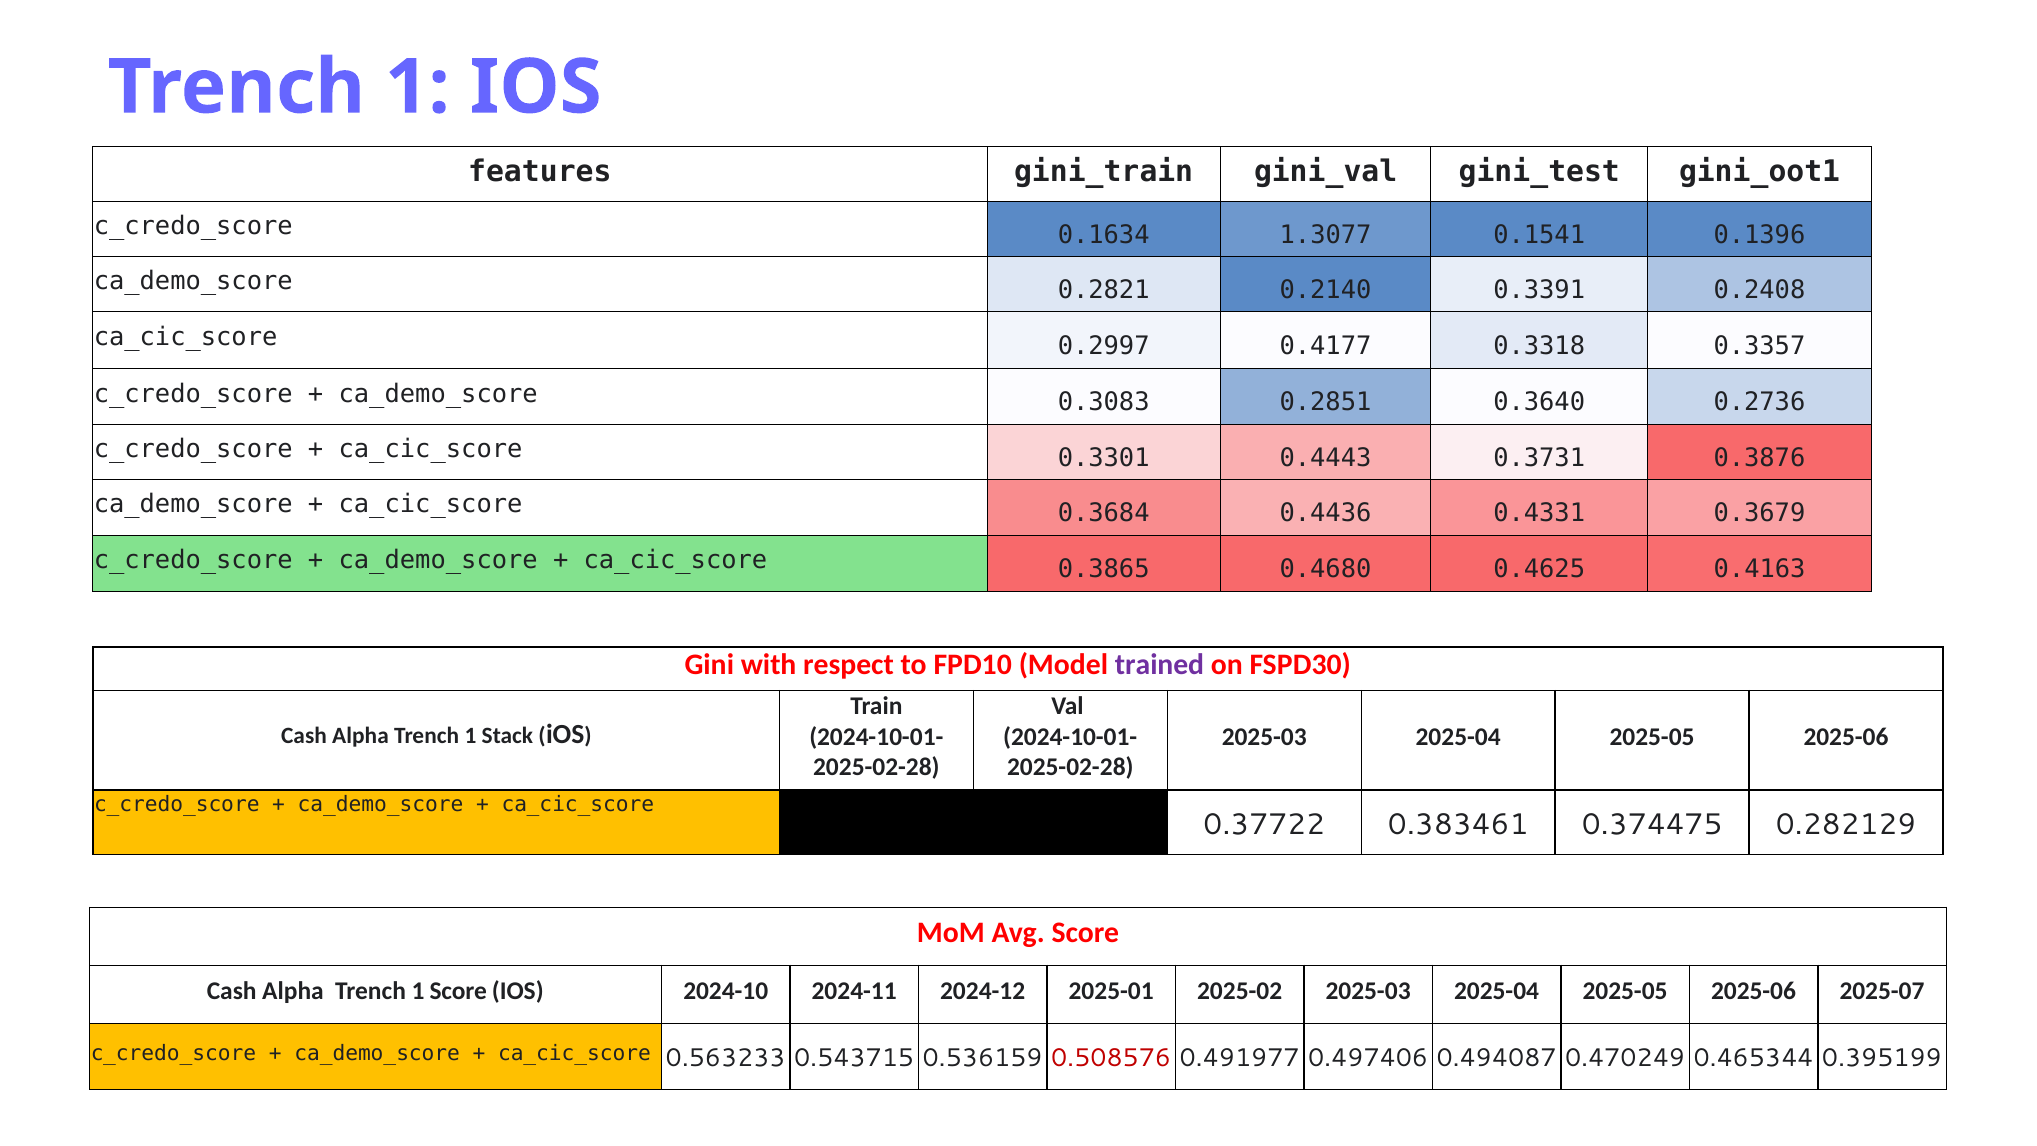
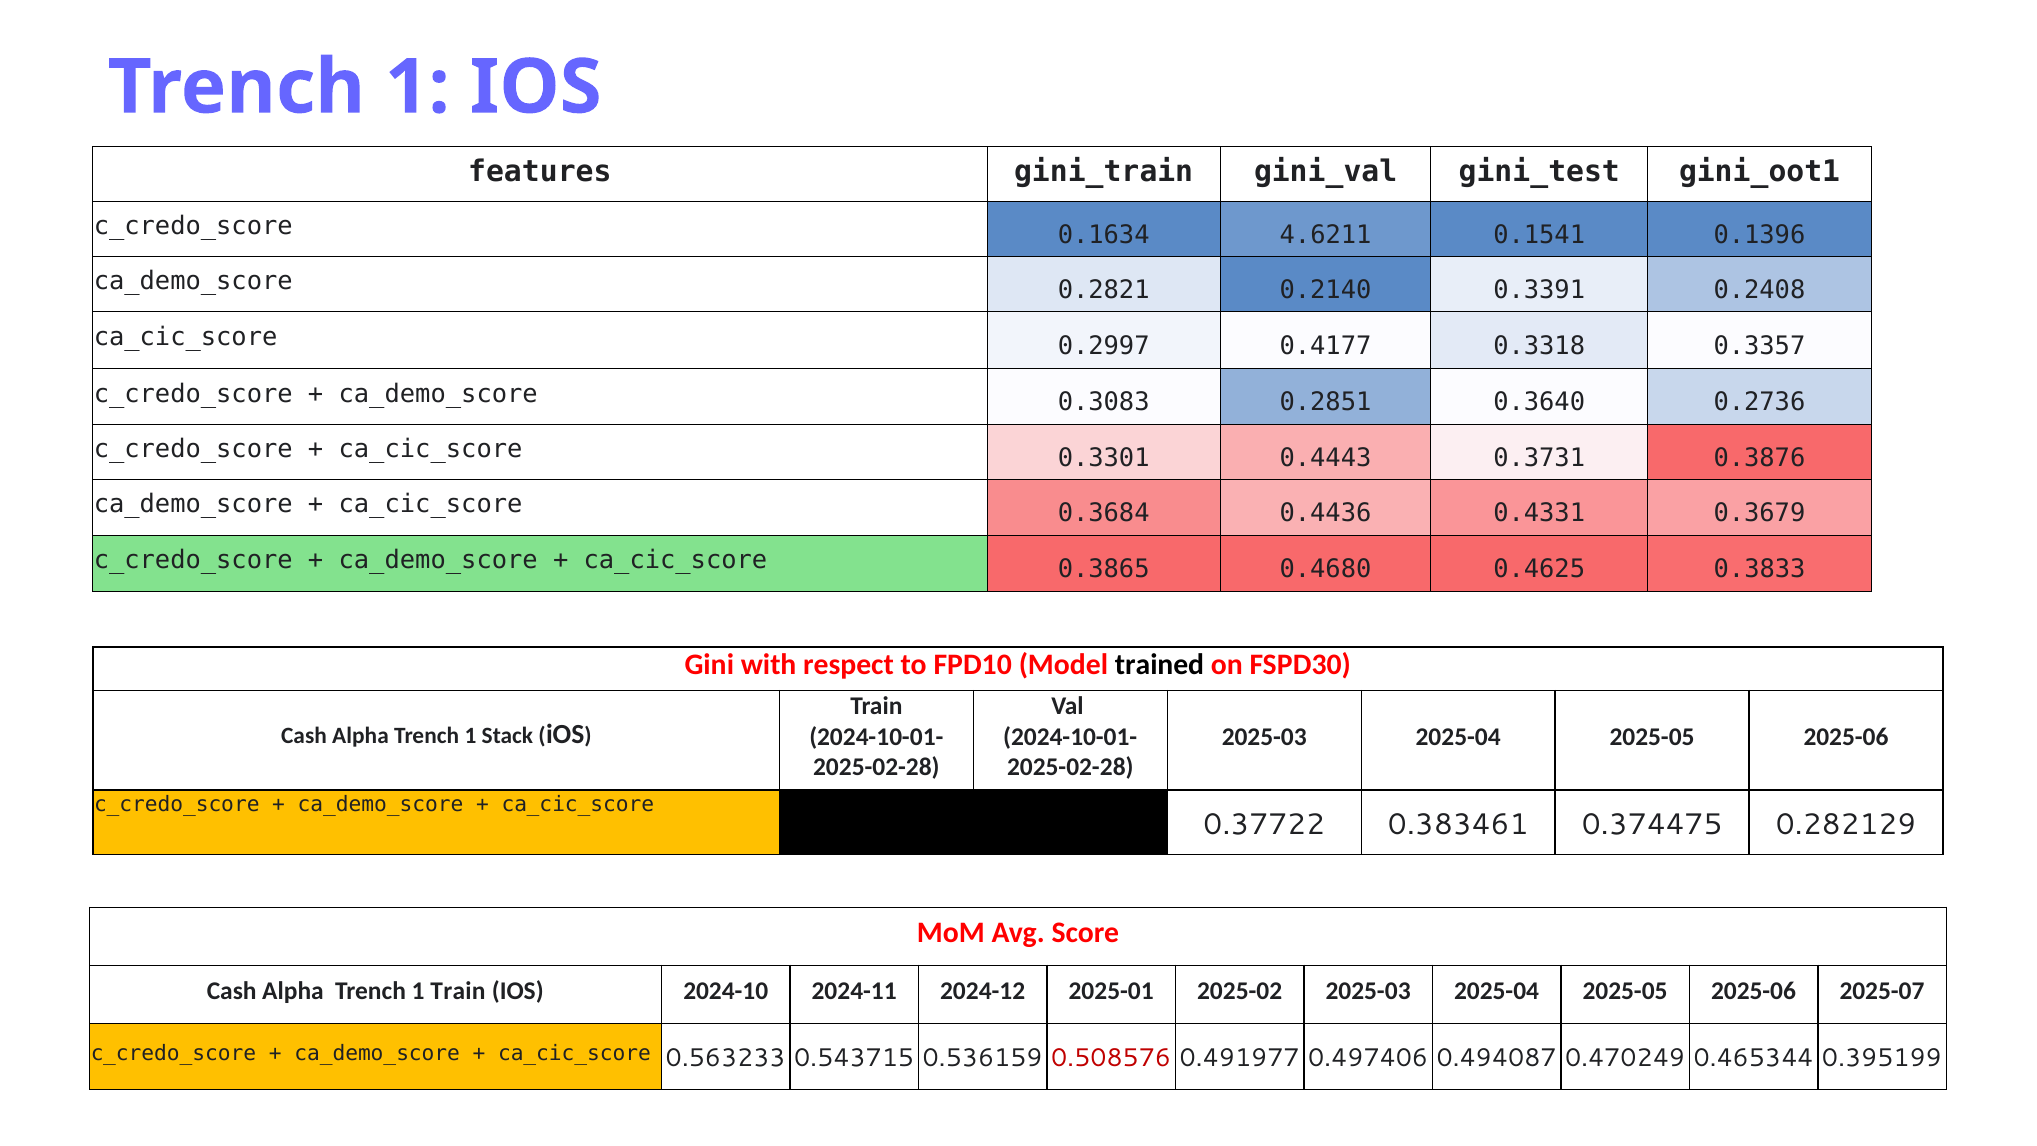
1.3077: 1.3077 -> 4.6211 (1326, 235)
0.4163: 0.4163 -> 0.3833 (1760, 569)
trained colour: purple -> black (1160, 665)
1 Score: Score -> Train (458, 991)
